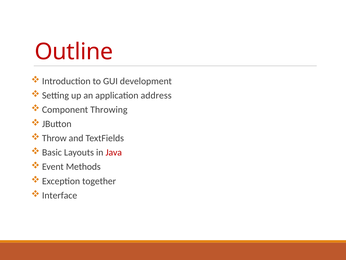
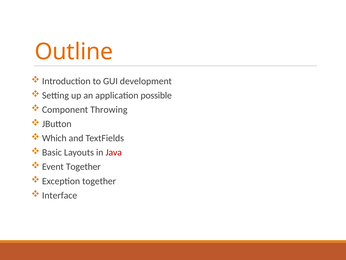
Outline colour: red -> orange (74, 52)
address: address -> possible (156, 95)
Throw: Throw -> Which (54, 138)
Event Methods: Methods -> Together (83, 166)
